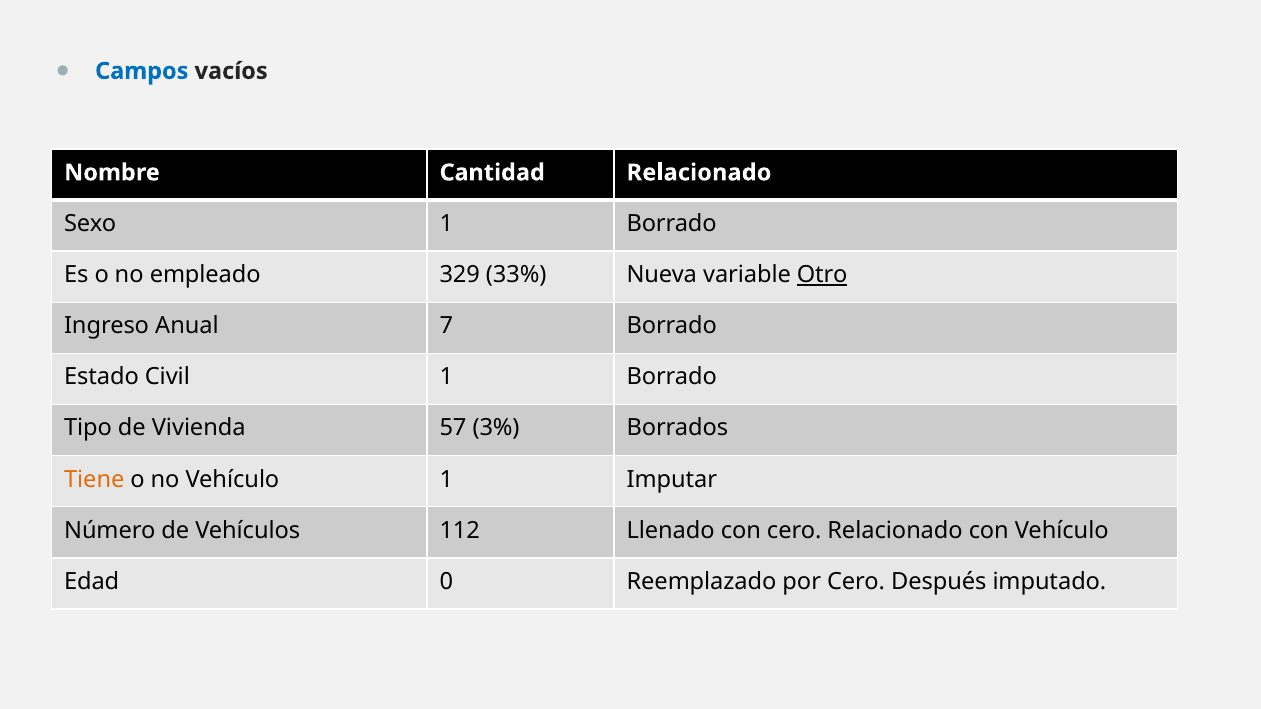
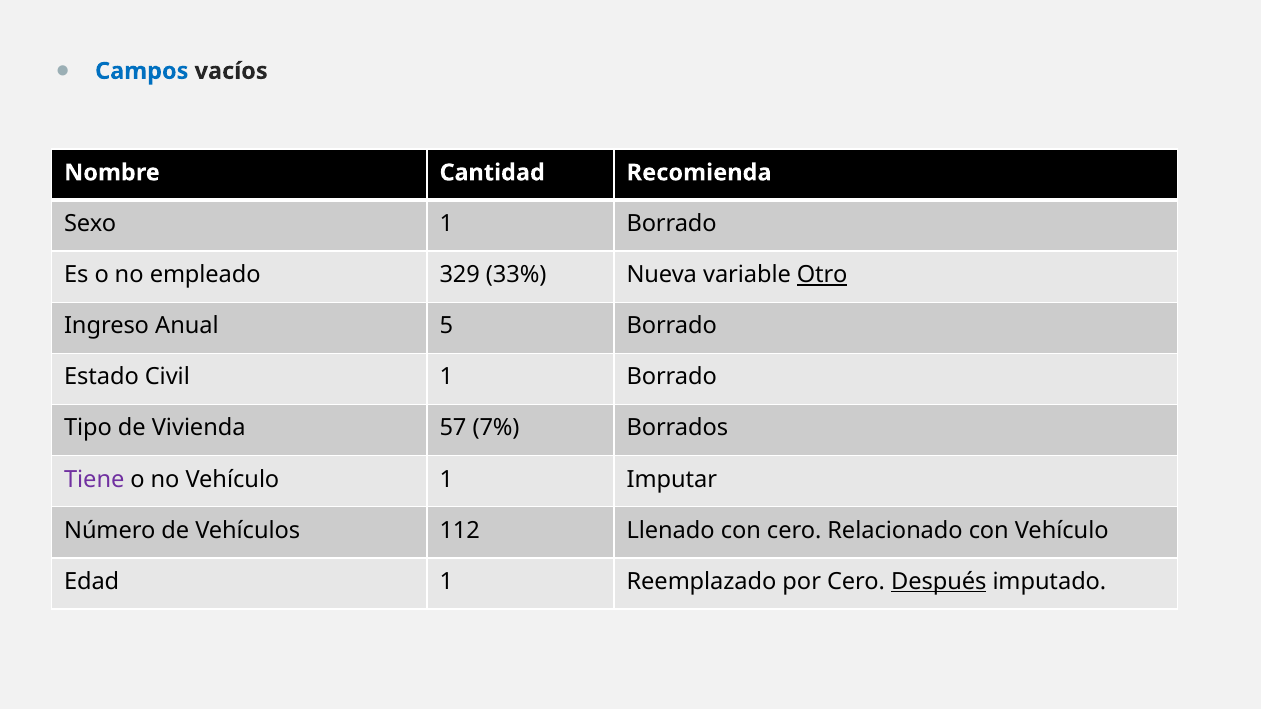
Cantidad Relacionado: Relacionado -> Recomienda (699, 173)
7: 7 -> 5 (446, 326)
3%: 3% -> 7% (496, 428)
Tiene colour: orange -> purple (94, 480)
Edad 0: 0 -> 1 (446, 582)
Después underline: none -> present (939, 582)
